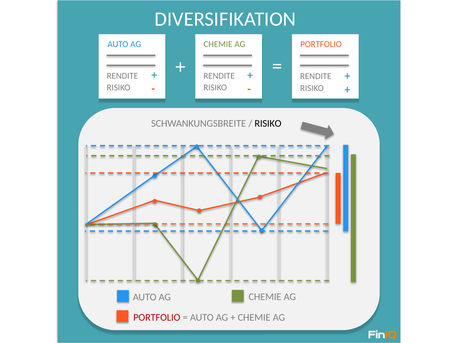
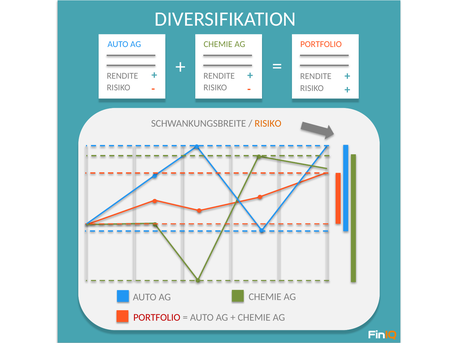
RISIKO colour: black -> orange (268, 123)
